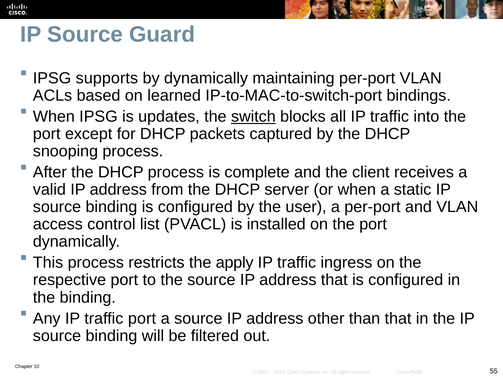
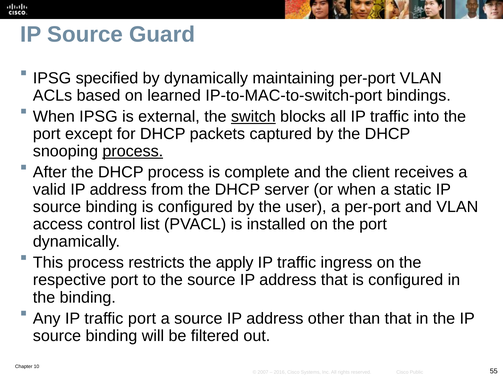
supports: supports -> specified (107, 78)
updates: updates -> external (169, 117)
process underline: none -> present (133, 151)
